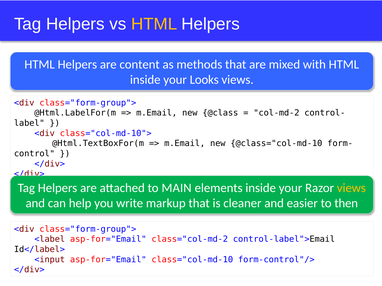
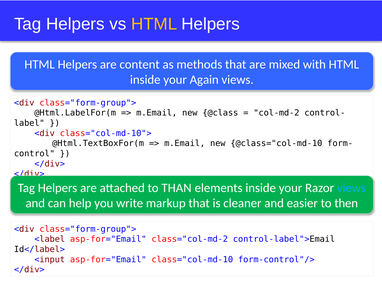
Looks: Looks -> Again (204, 80)
MAIN: MAIN -> THAN (177, 188)
views colour: yellow -> light blue (351, 188)
